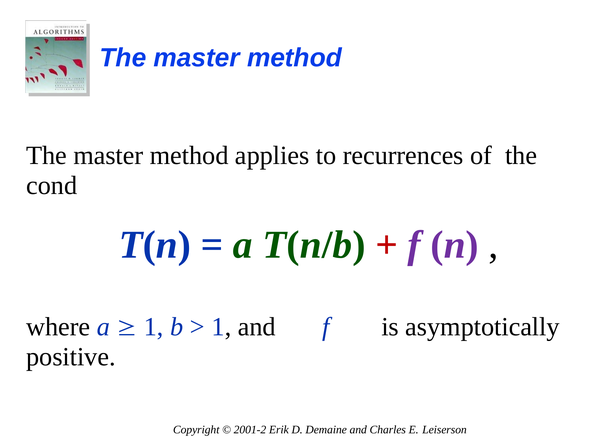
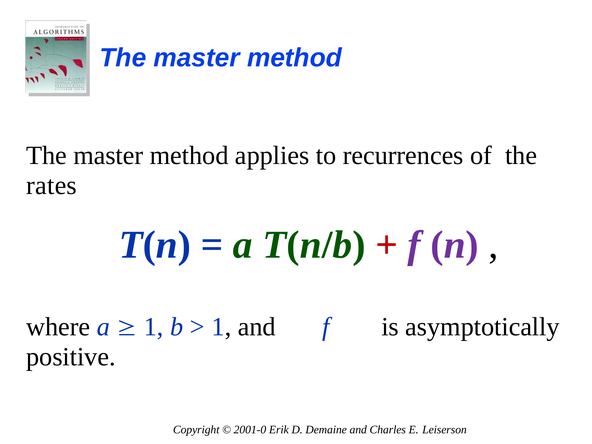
cond: cond -> rates (52, 186)
2001-2: 2001-2 -> 2001-0 (250, 430)
